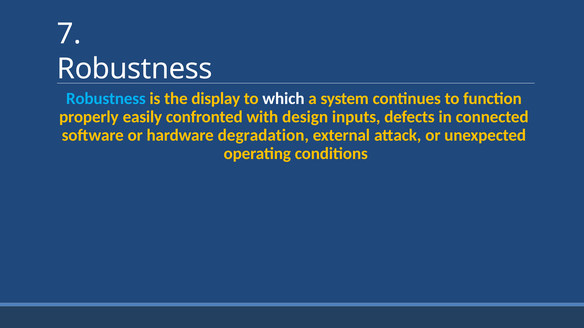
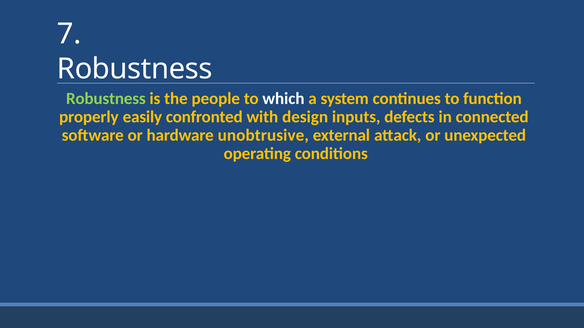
Robustness colour: light blue -> light green (106, 99)
display: display -> people (216, 99)
degradation: degradation -> unobtrusive (263, 135)
